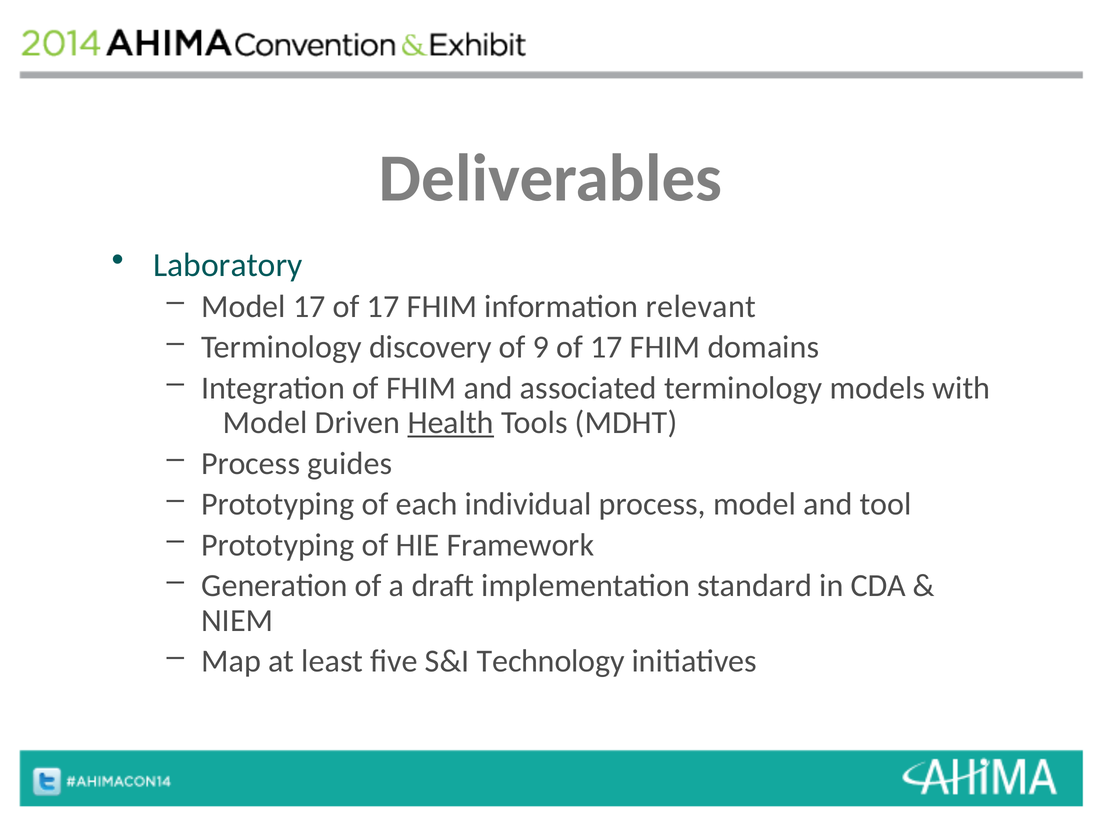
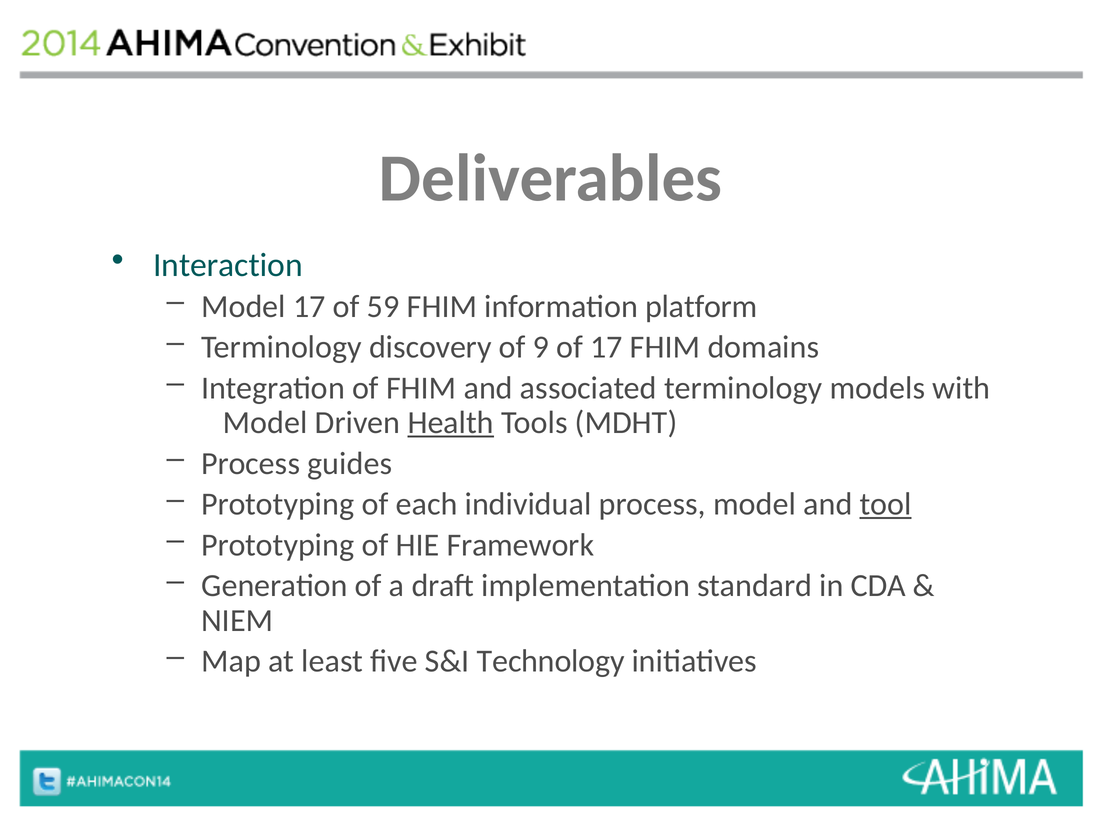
Laboratory: Laboratory -> Interaction (228, 265)
17 of 17: 17 -> 59 (383, 306)
relevant: relevant -> platform (701, 306)
tool underline: none -> present (886, 504)
